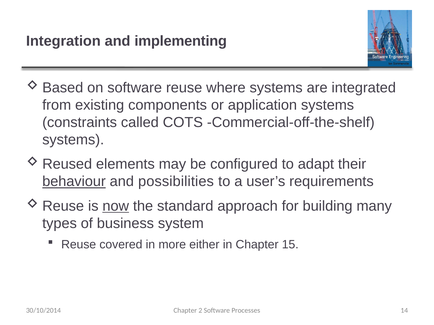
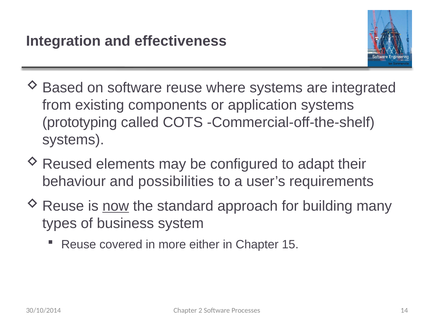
implementing: implementing -> effectiveness (181, 41)
constraints: constraints -> prototyping (80, 123)
behaviour underline: present -> none (74, 182)
